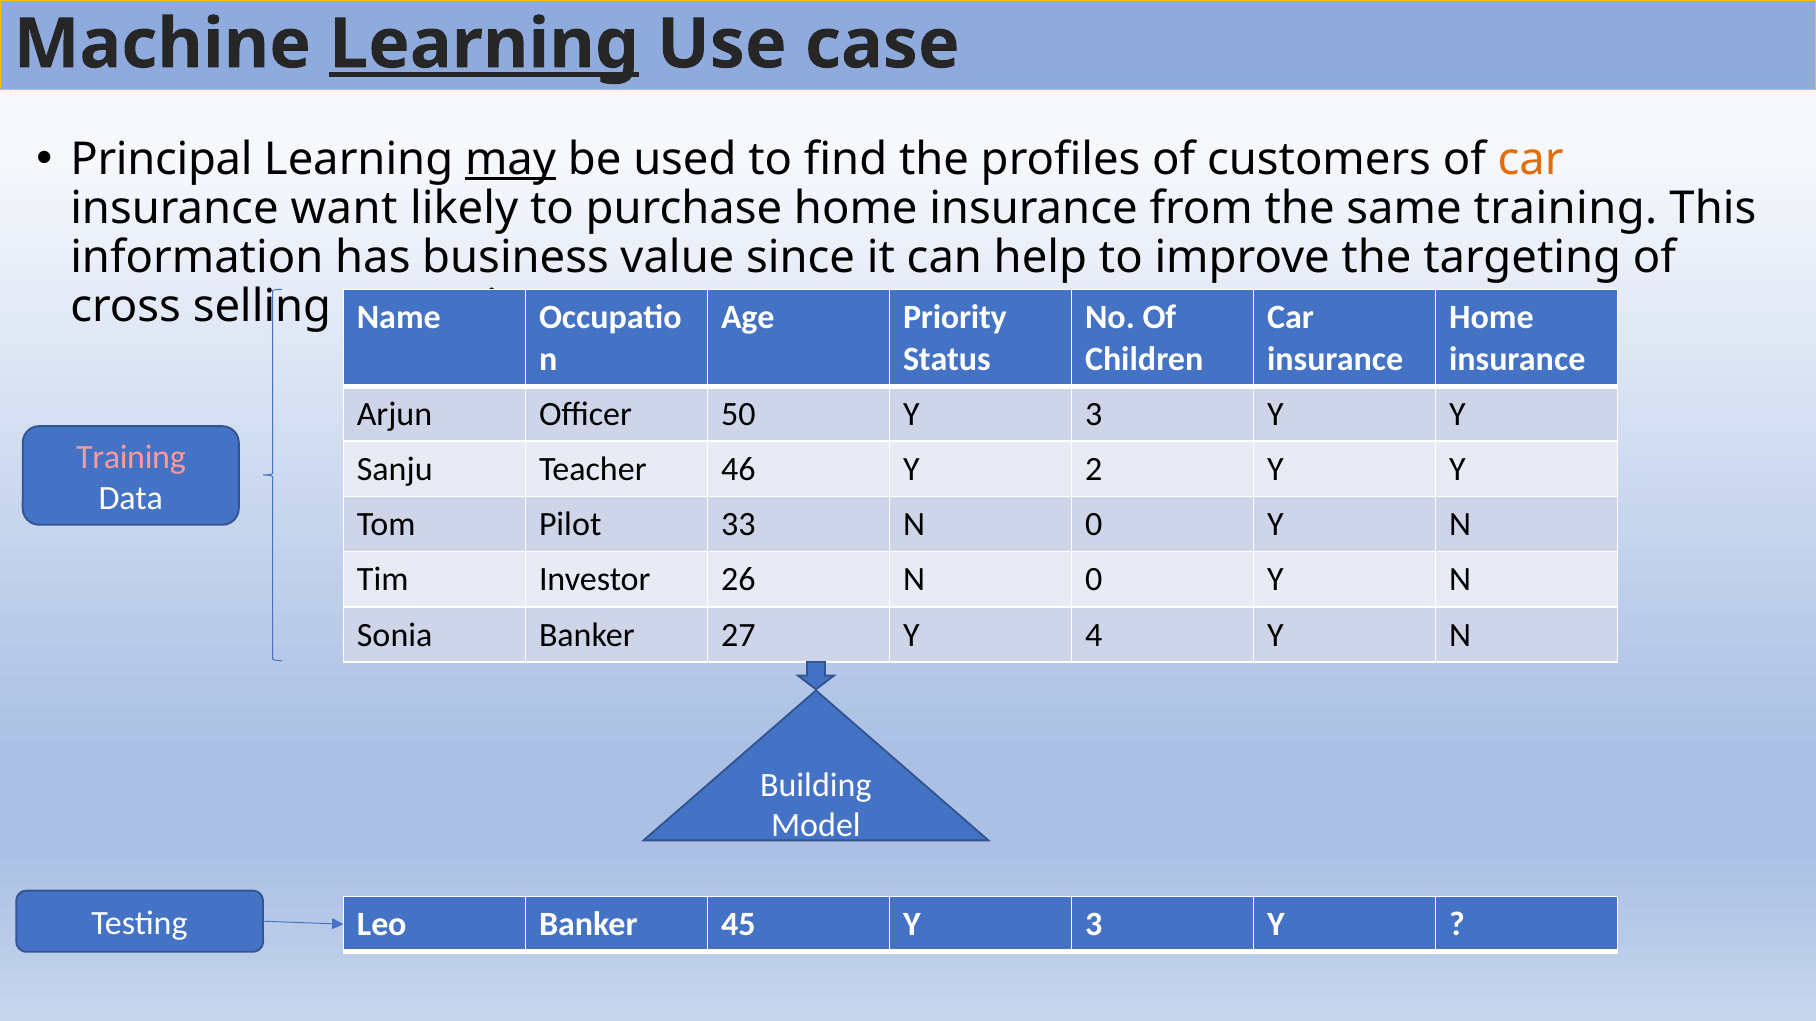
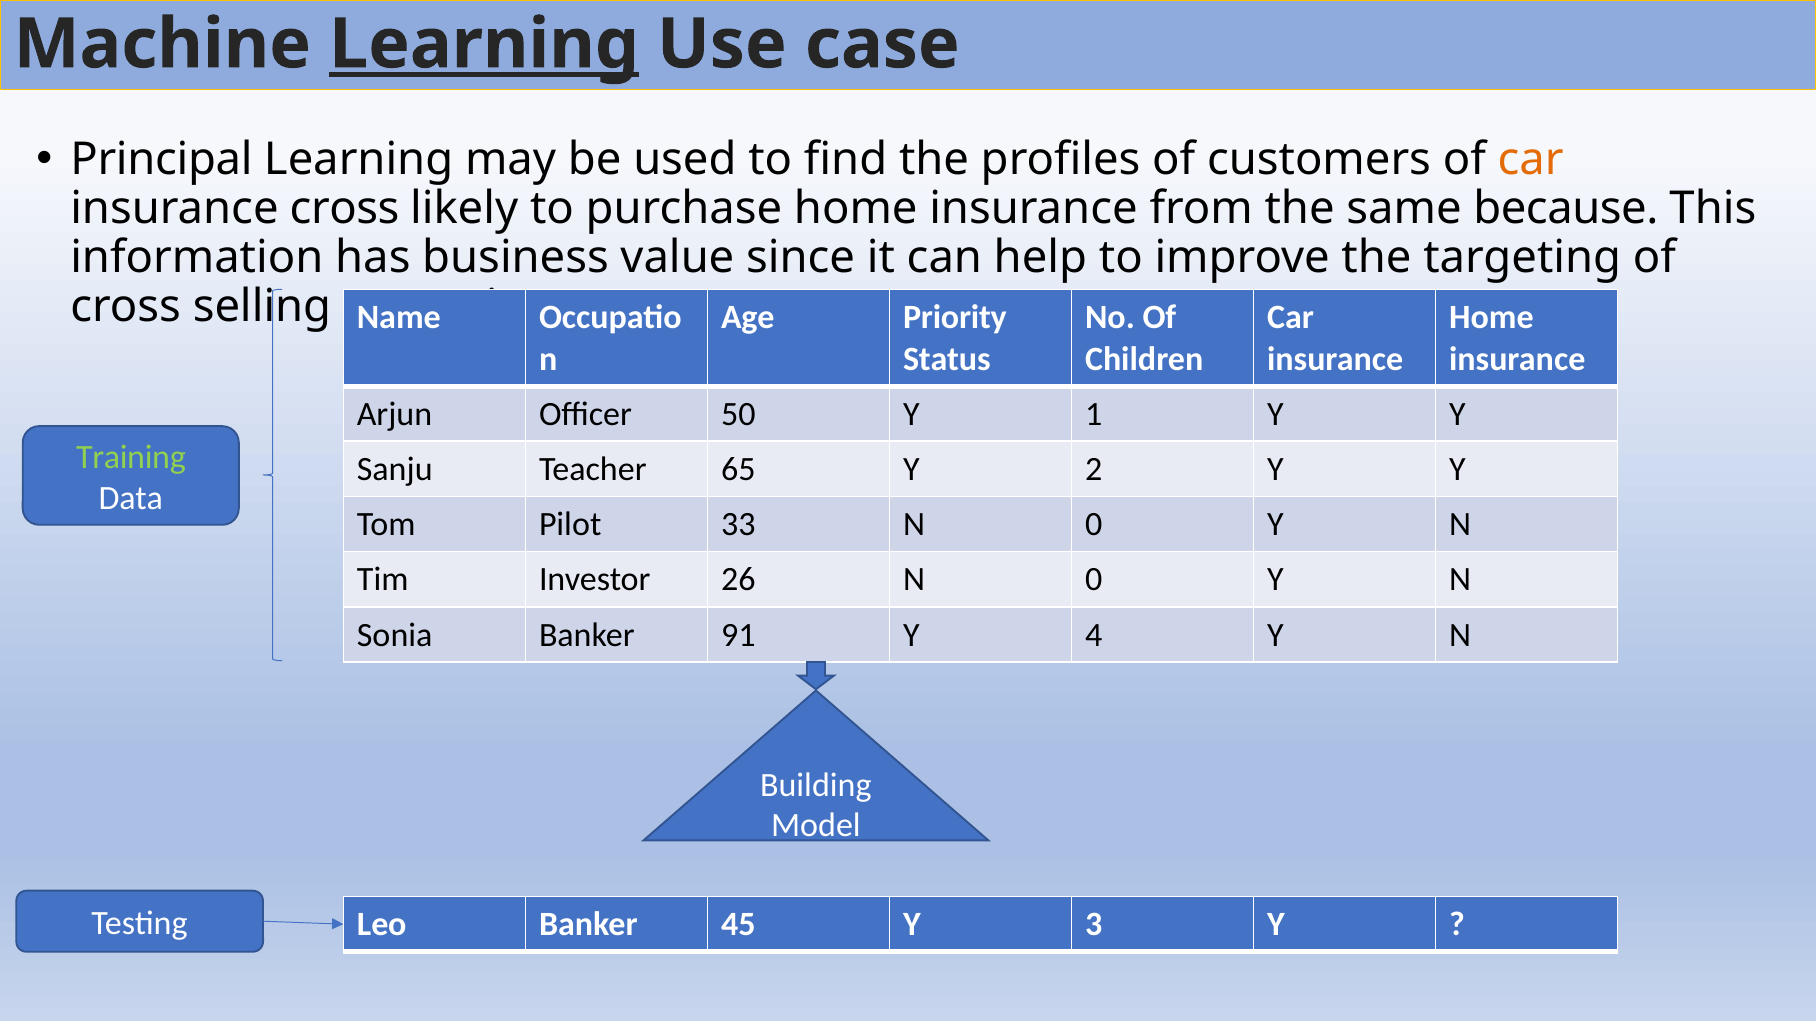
may underline: present -> none (511, 159)
insurance want: want -> cross (345, 208)
same training: training -> because (1566, 208)
50 Y 3: 3 -> 1 (1094, 414)
Training colour: pink -> light green (131, 458)
46: 46 -> 65 (738, 469)
27: 27 -> 91 (738, 635)
